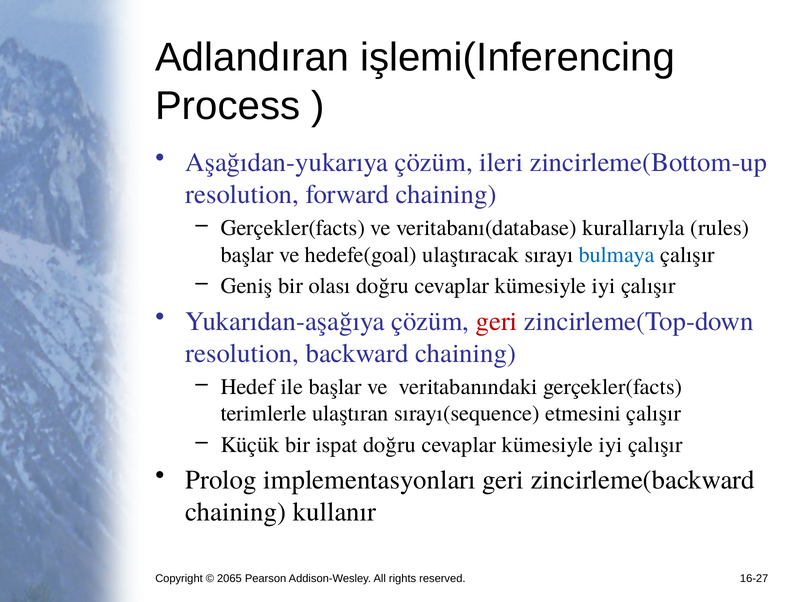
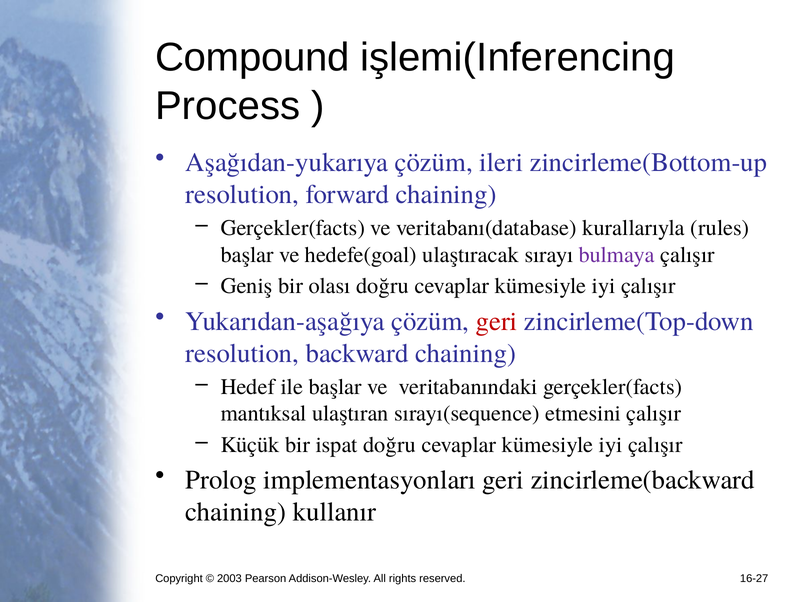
Adlandıran: Adlandıran -> Compound (252, 58)
bulmaya colour: blue -> purple (617, 255)
terimlerle: terimlerle -> mantıksal (264, 414)
2065: 2065 -> 2003 (229, 579)
